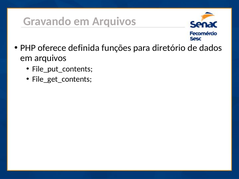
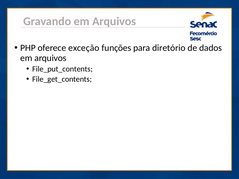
definida: definida -> exceção (84, 48)
